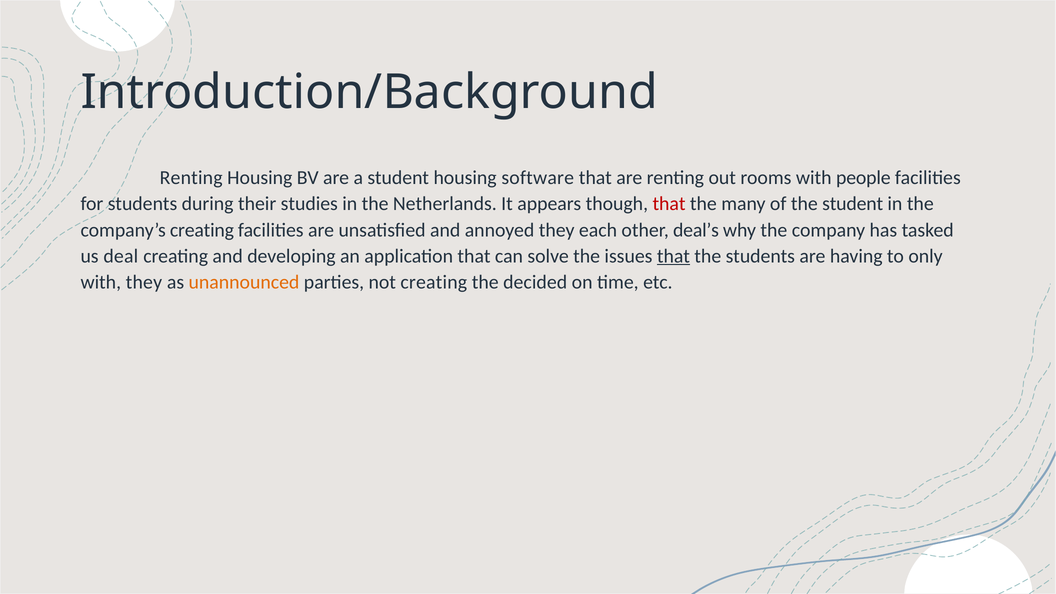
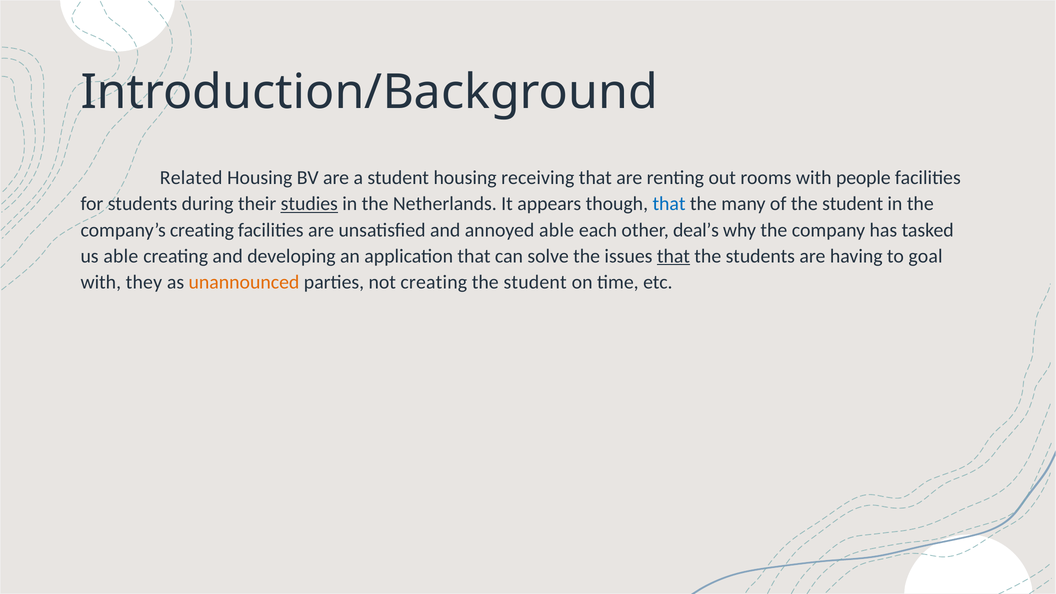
Renting: Renting -> Related (191, 178)
software: software -> receiving (538, 178)
studies underline: none -> present (309, 204)
that colour: red -> blue (669, 204)
annoyed they: they -> able (557, 230)
us deal: deal -> able (121, 256)
only: only -> goal (925, 256)
decided: decided -> student (535, 282)
